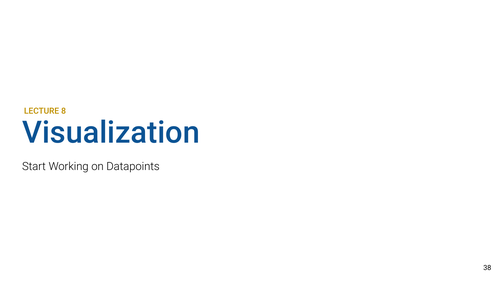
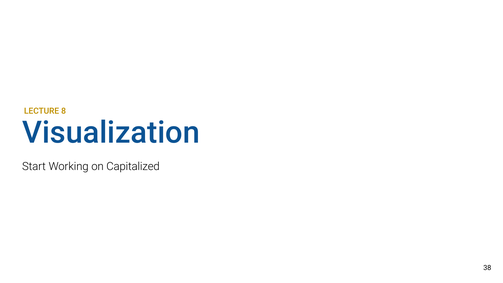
Datapoints: Datapoints -> Capitalized (133, 166)
